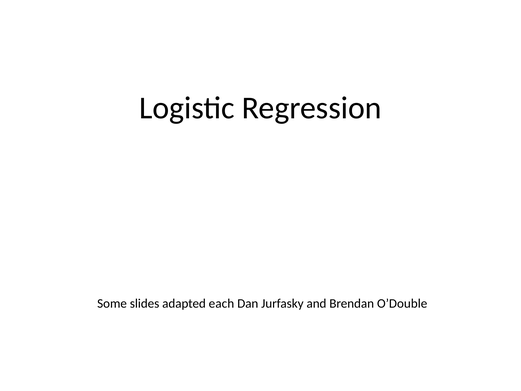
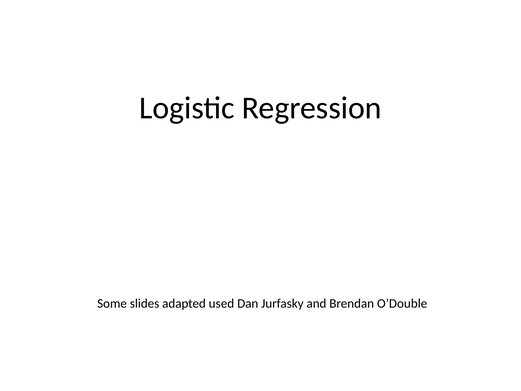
each: each -> used (221, 303)
